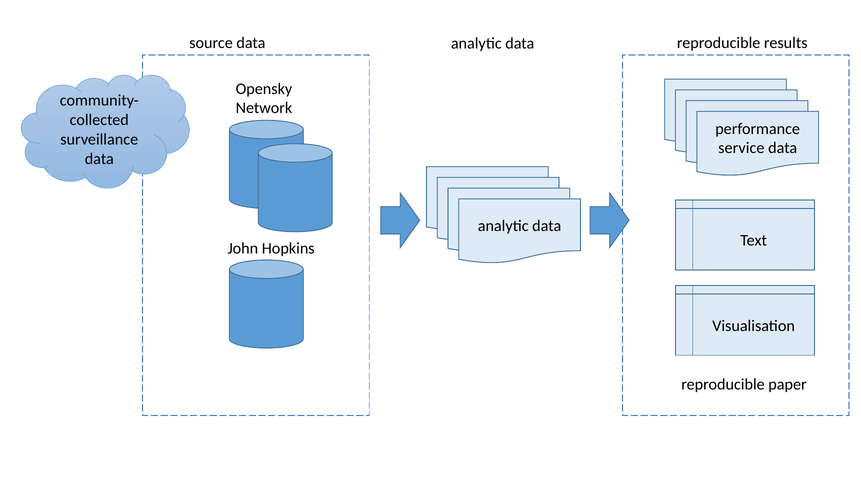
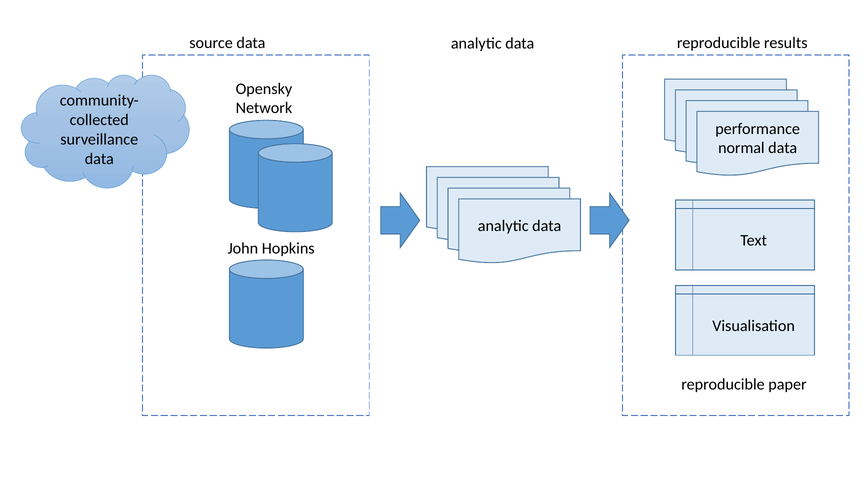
service: service -> normal (741, 148)
